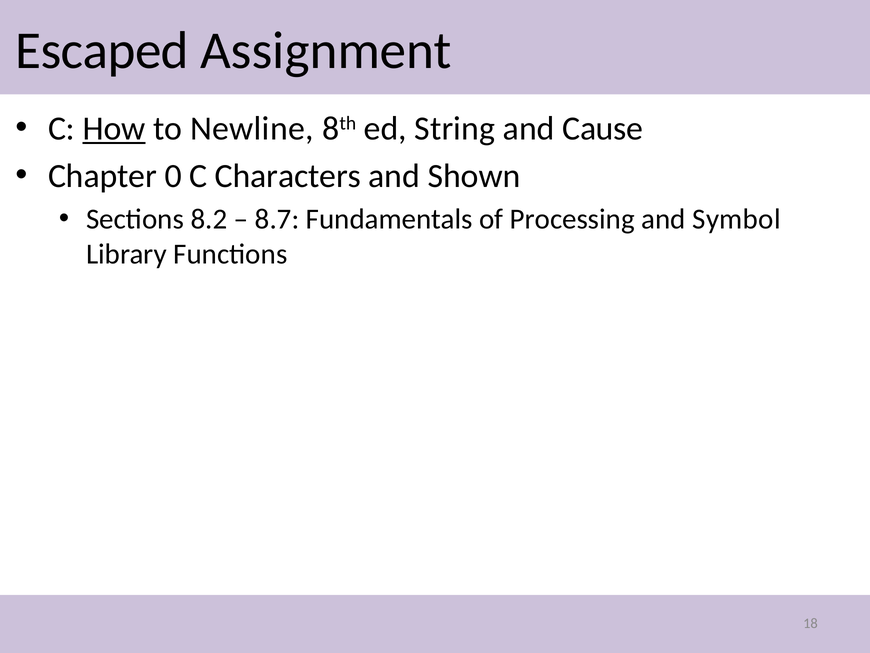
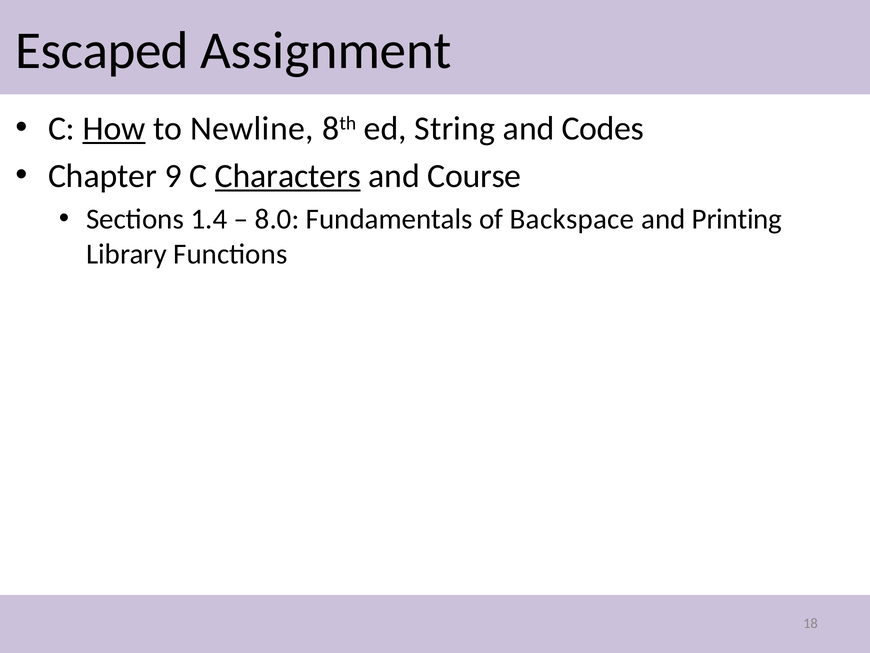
Cause: Cause -> Codes (603, 129)
0: 0 -> 9 (173, 176)
Characters underline: none -> present (288, 176)
Shown: Shown -> Course (474, 176)
8.2: 8.2 -> 1.4 (209, 219)
8.7: 8.7 -> 8.0 (277, 219)
Processing: Processing -> Backspace (572, 219)
Symbol: Symbol -> Printing (737, 219)
